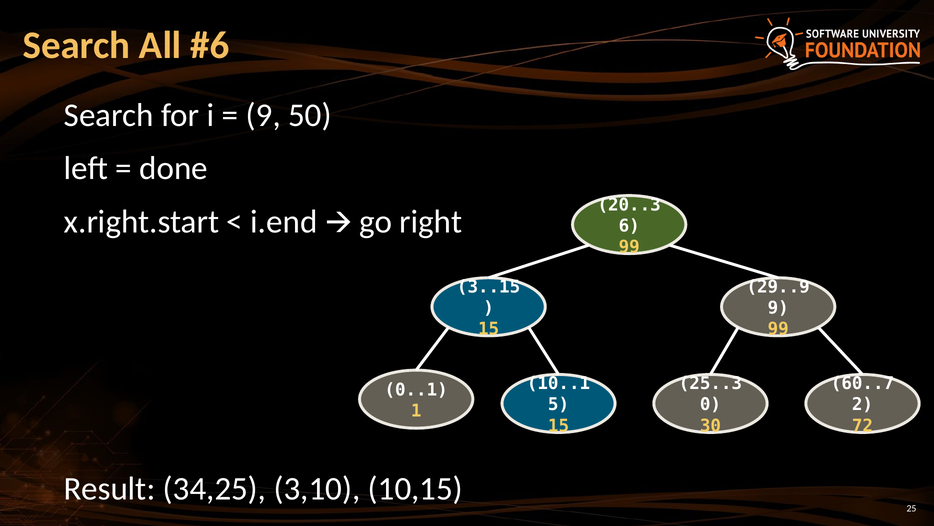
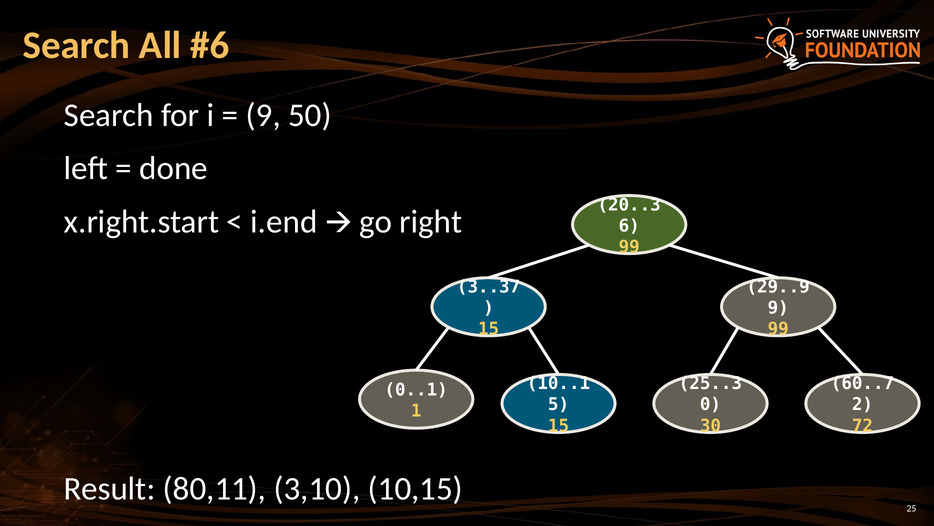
3..15: 3..15 -> 3..37 (489, 287)
34,25: 34,25 -> 80,11 (215, 488)
